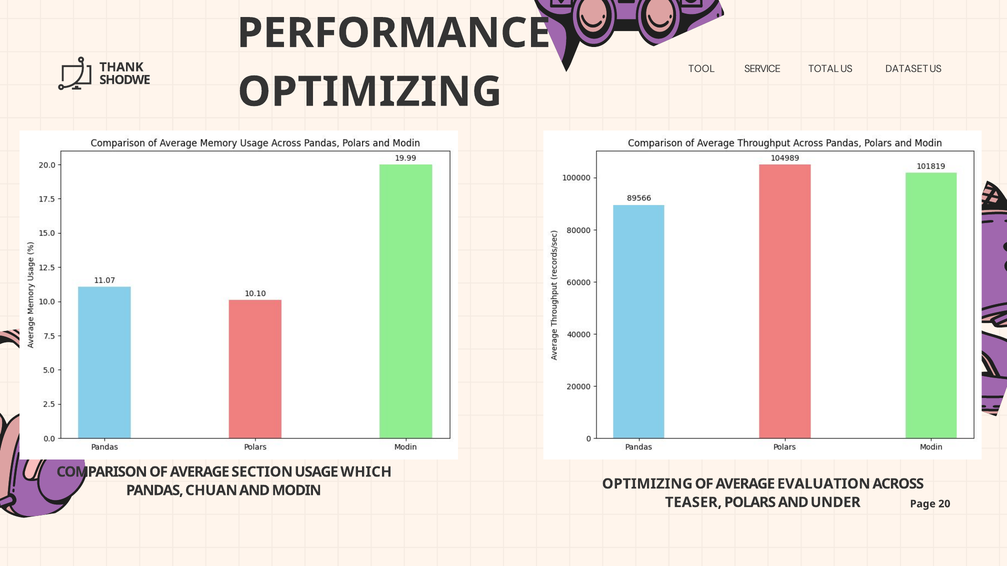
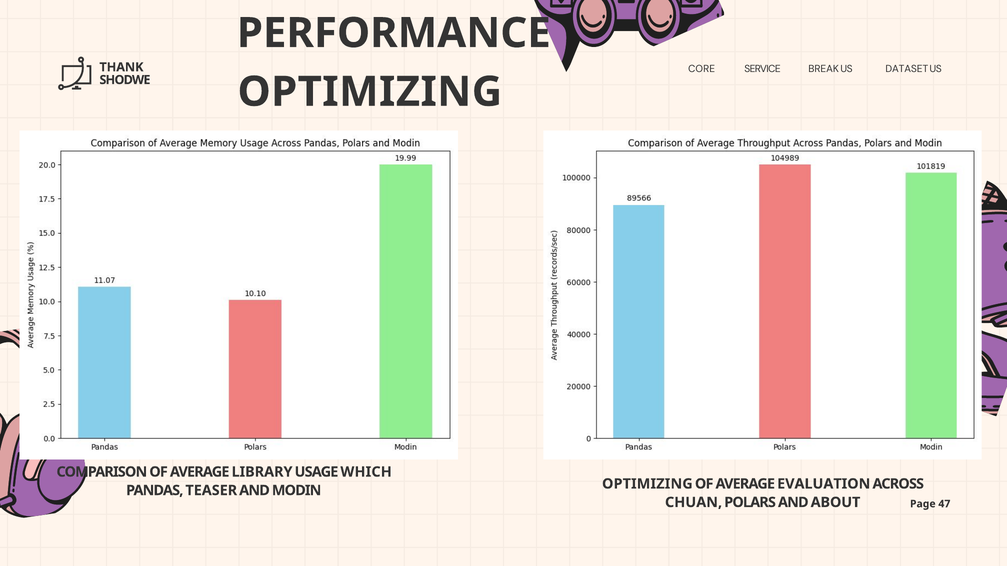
TOOL: TOOL -> CORE (702, 69)
TOTAL: TOTAL -> BREAK (824, 69)
SECTION: SECTION -> LIBRARY (262, 472)
CHUAN: CHUAN -> TEASER (211, 491)
TEASER: TEASER -> CHUAN (694, 503)
UNDER: UNDER -> ABOUT (835, 503)
20: 20 -> 47 (944, 504)
